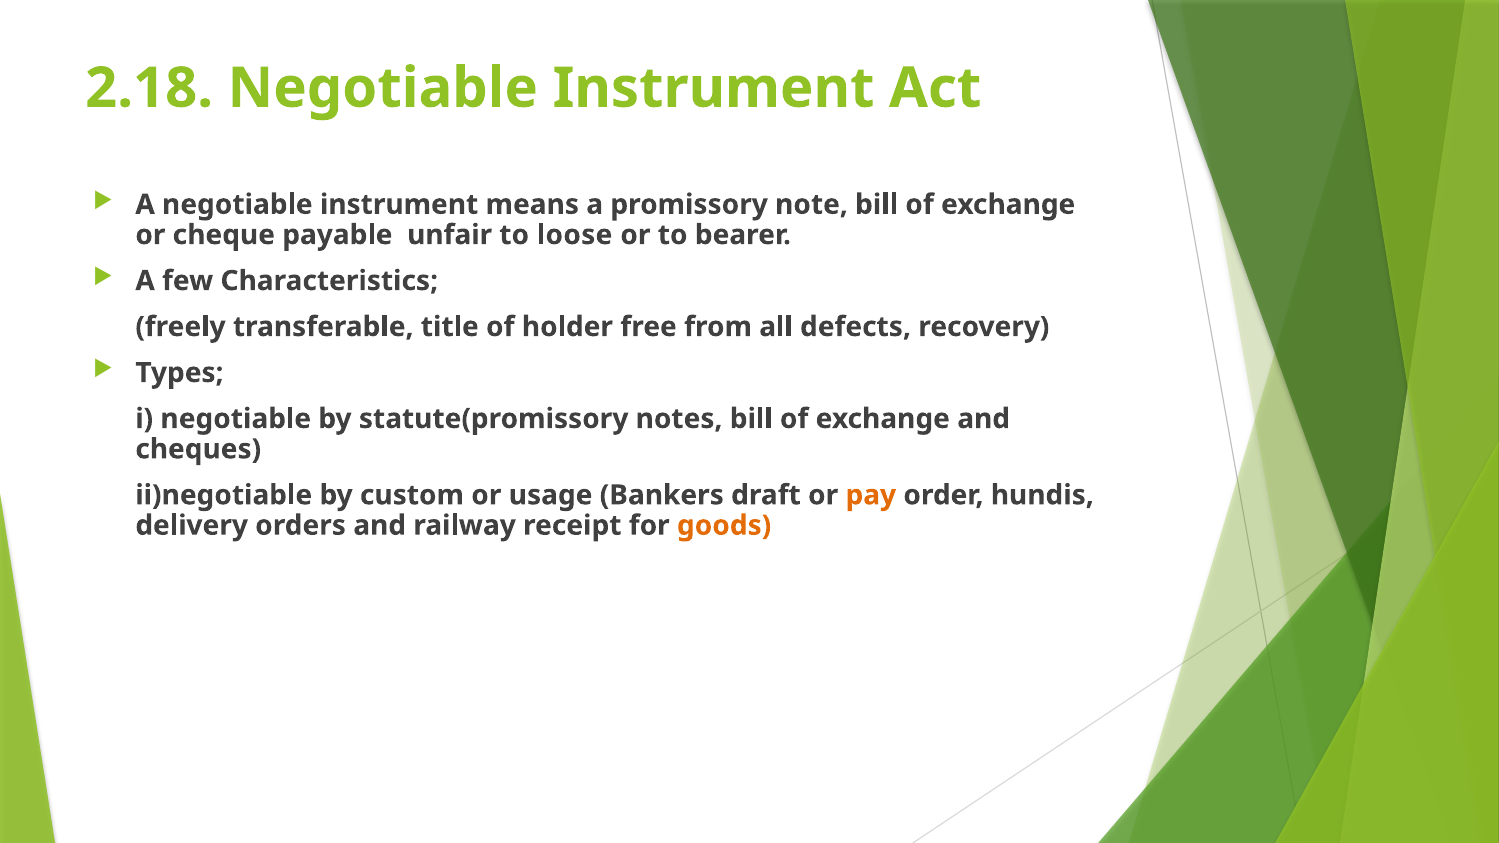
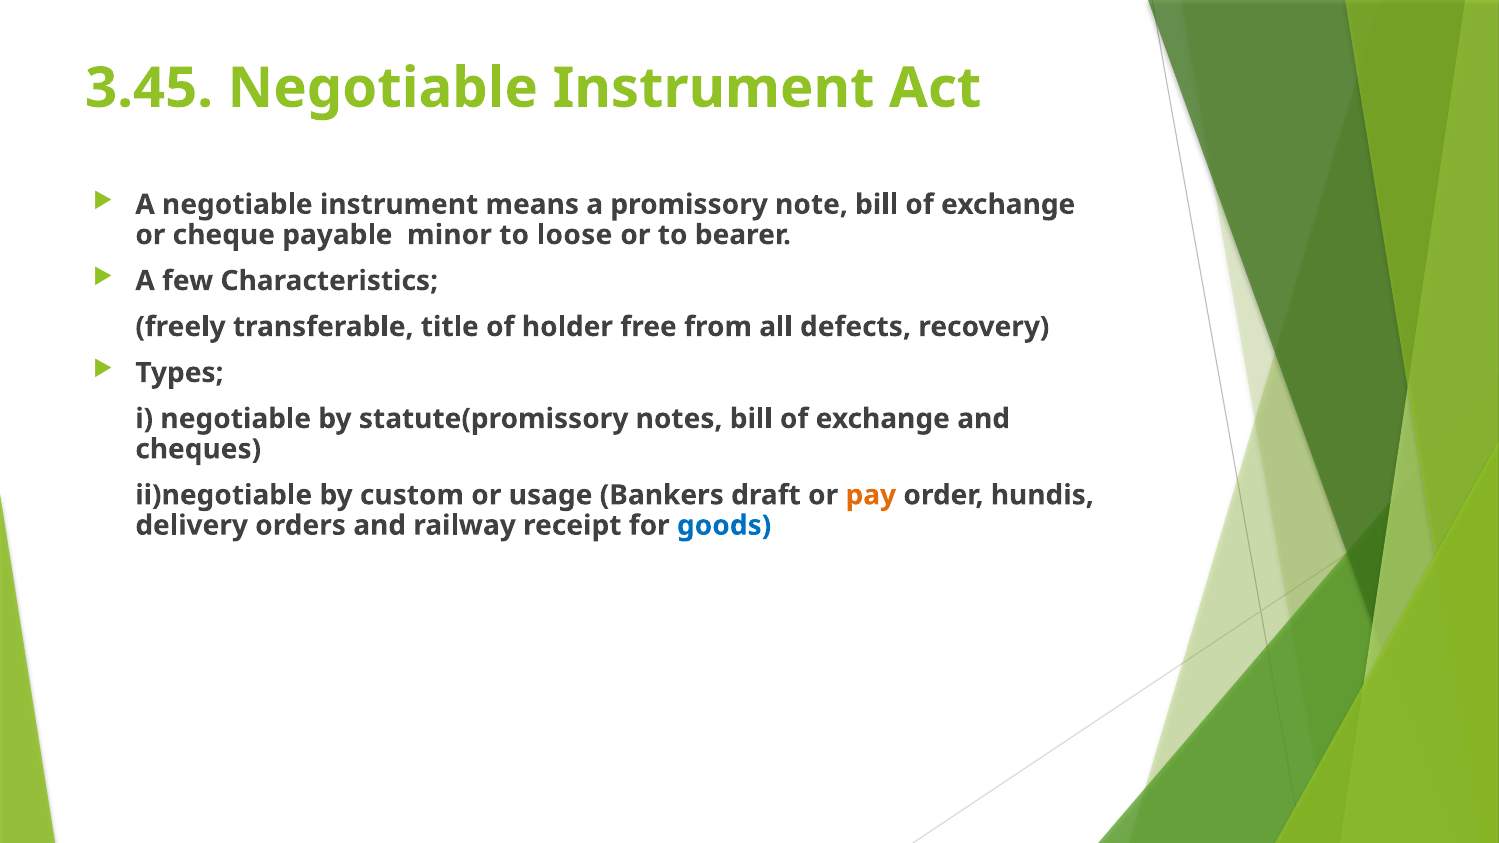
2.18: 2.18 -> 3.45 (149, 88)
unfair: unfair -> minor (450, 235)
goods colour: orange -> blue (724, 526)
